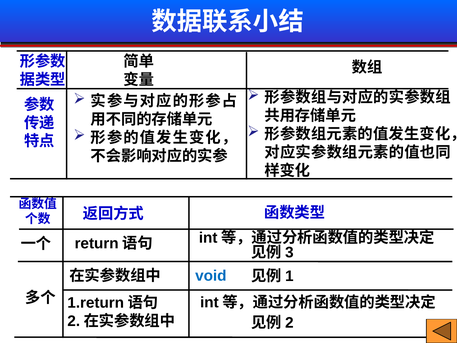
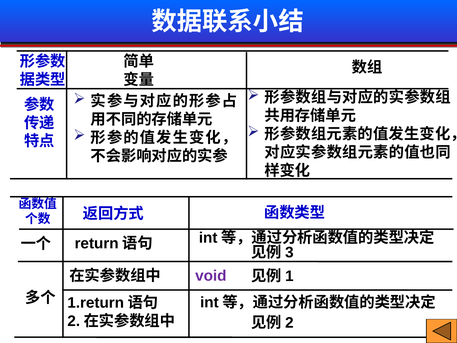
void colour: blue -> purple (211, 276)
